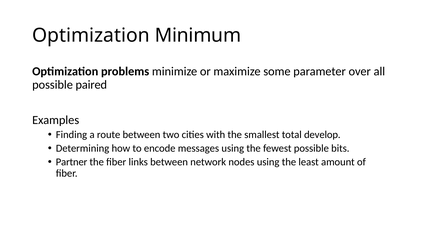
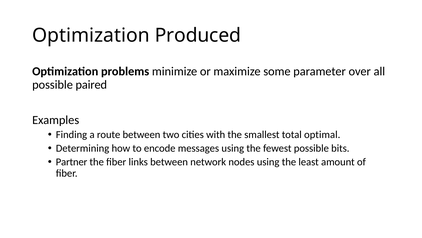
Minimum: Minimum -> Produced (198, 35)
develop: develop -> optimal (322, 134)
